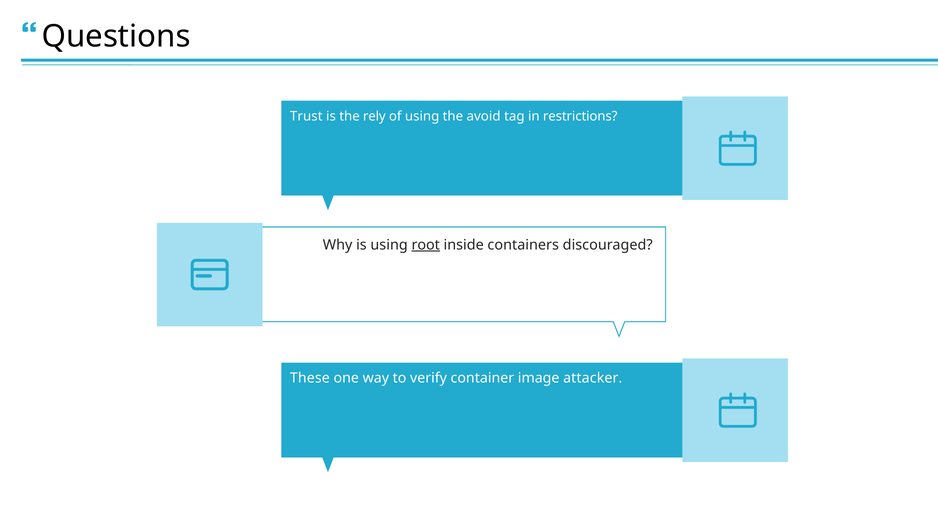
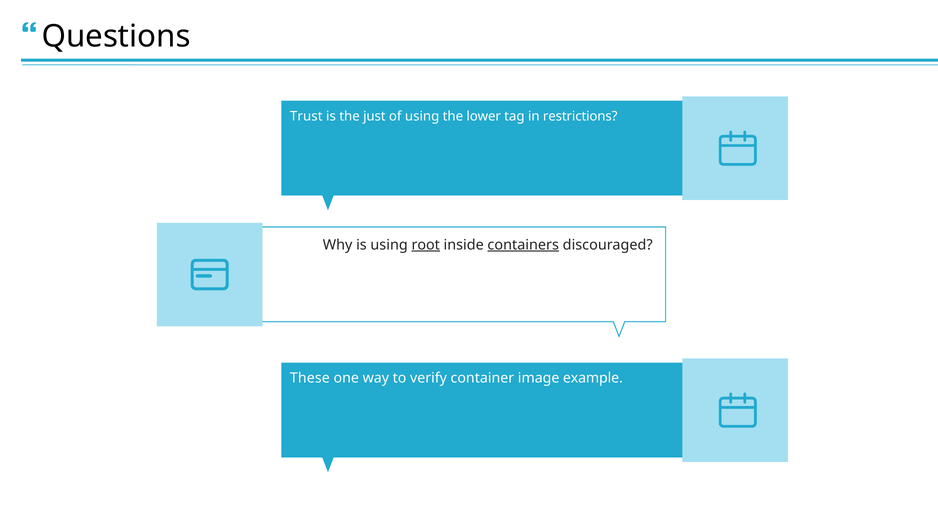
rely: rely -> just (374, 116)
avoid: avoid -> lower (484, 116)
containers underline: none -> present (523, 245)
attacker: attacker -> example (593, 378)
